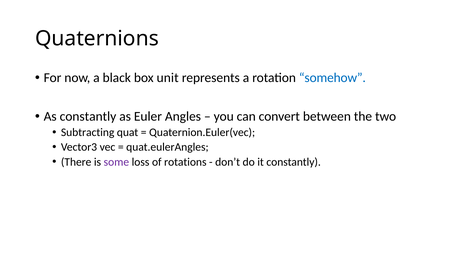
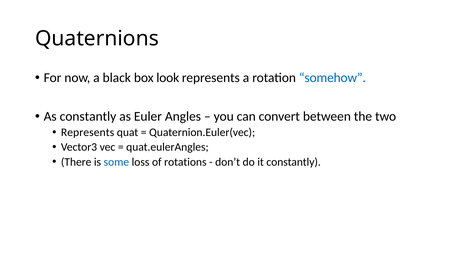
unit: unit -> look (168, 78)
Subtracting: Subtracting -> Represents (88, 132)
some colour: purple -> blue (116, 162)
